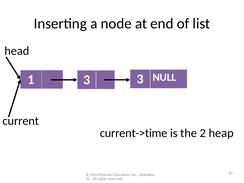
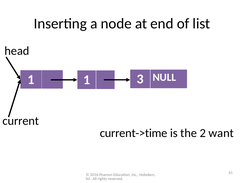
1 3: 3 -> 1 (87, 80)
heap: heap -> want (221, 133)
